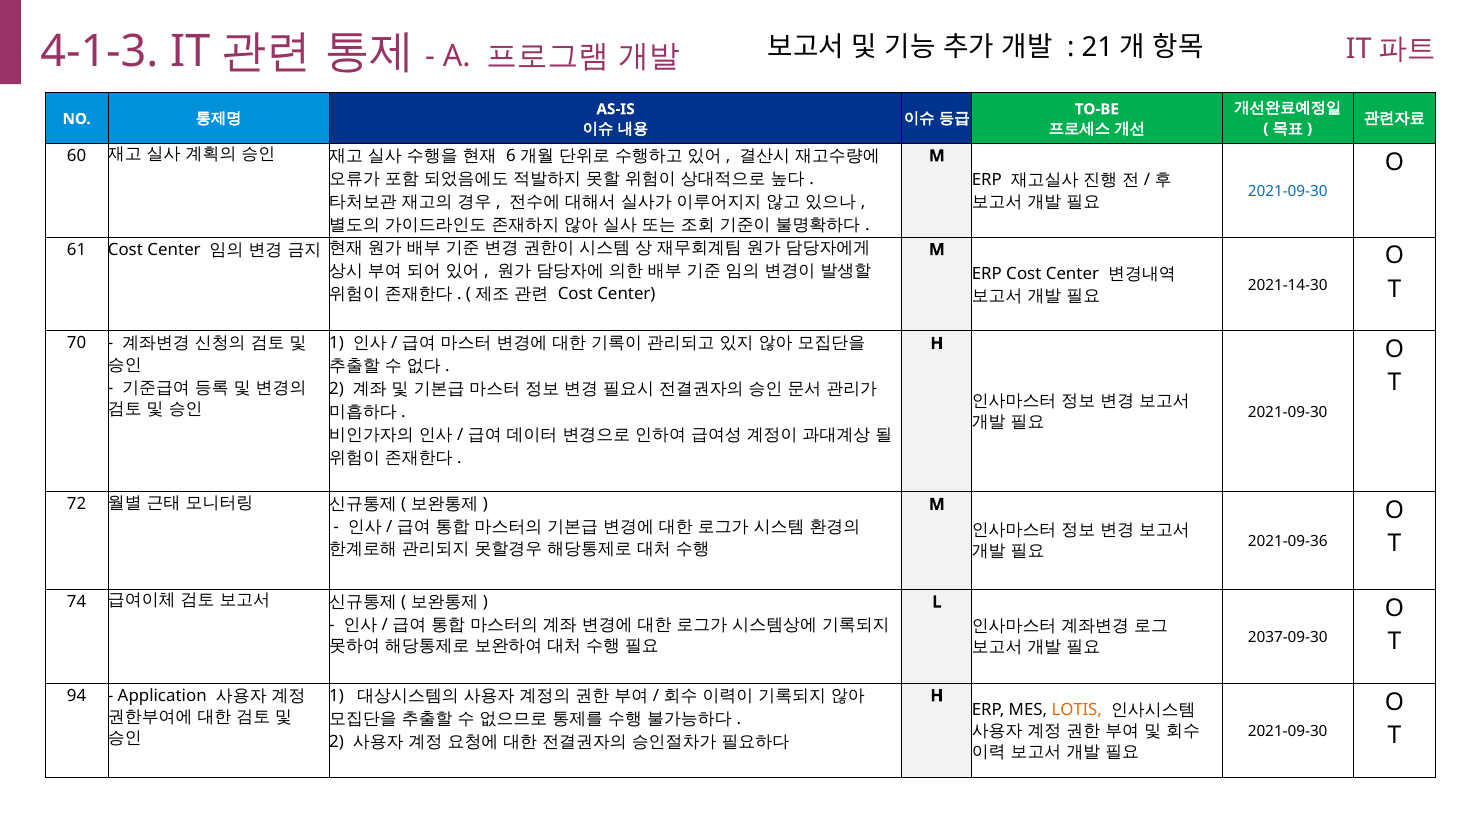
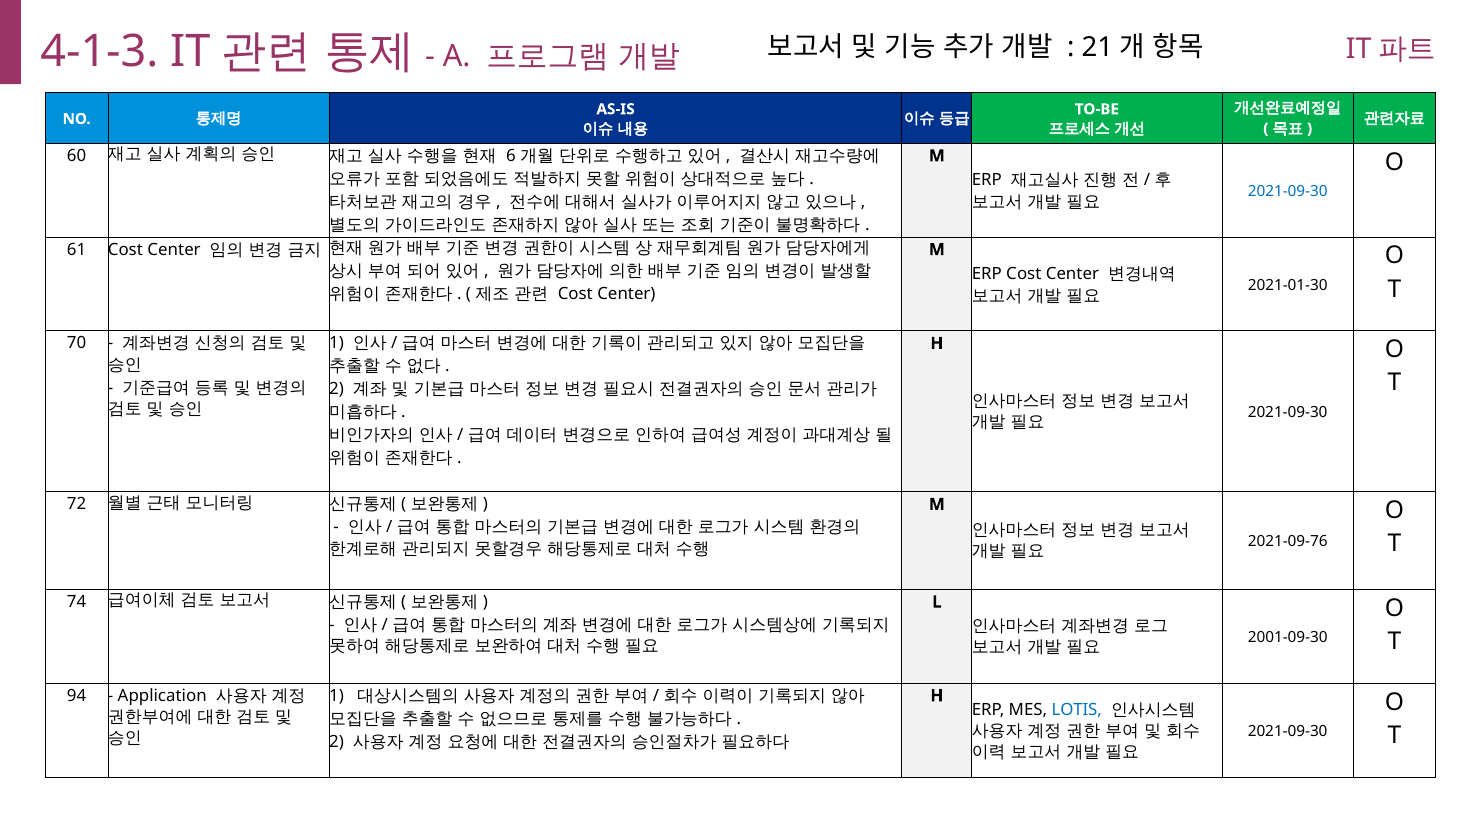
2021-14-30: 2021-14-30 -> 2021-01-30 (1288, 285)
2021-09-36: 2021-09-36 -> 2021-09-76 (1288, 542)
2037-09-30: 2037-09-30 -> 2001-09-30 (1288, 638)
LOTIS colour: orange -> blue (1077, 710)
